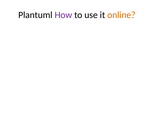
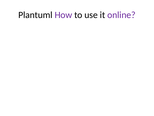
online colour: orange -> purple (121, 15)
